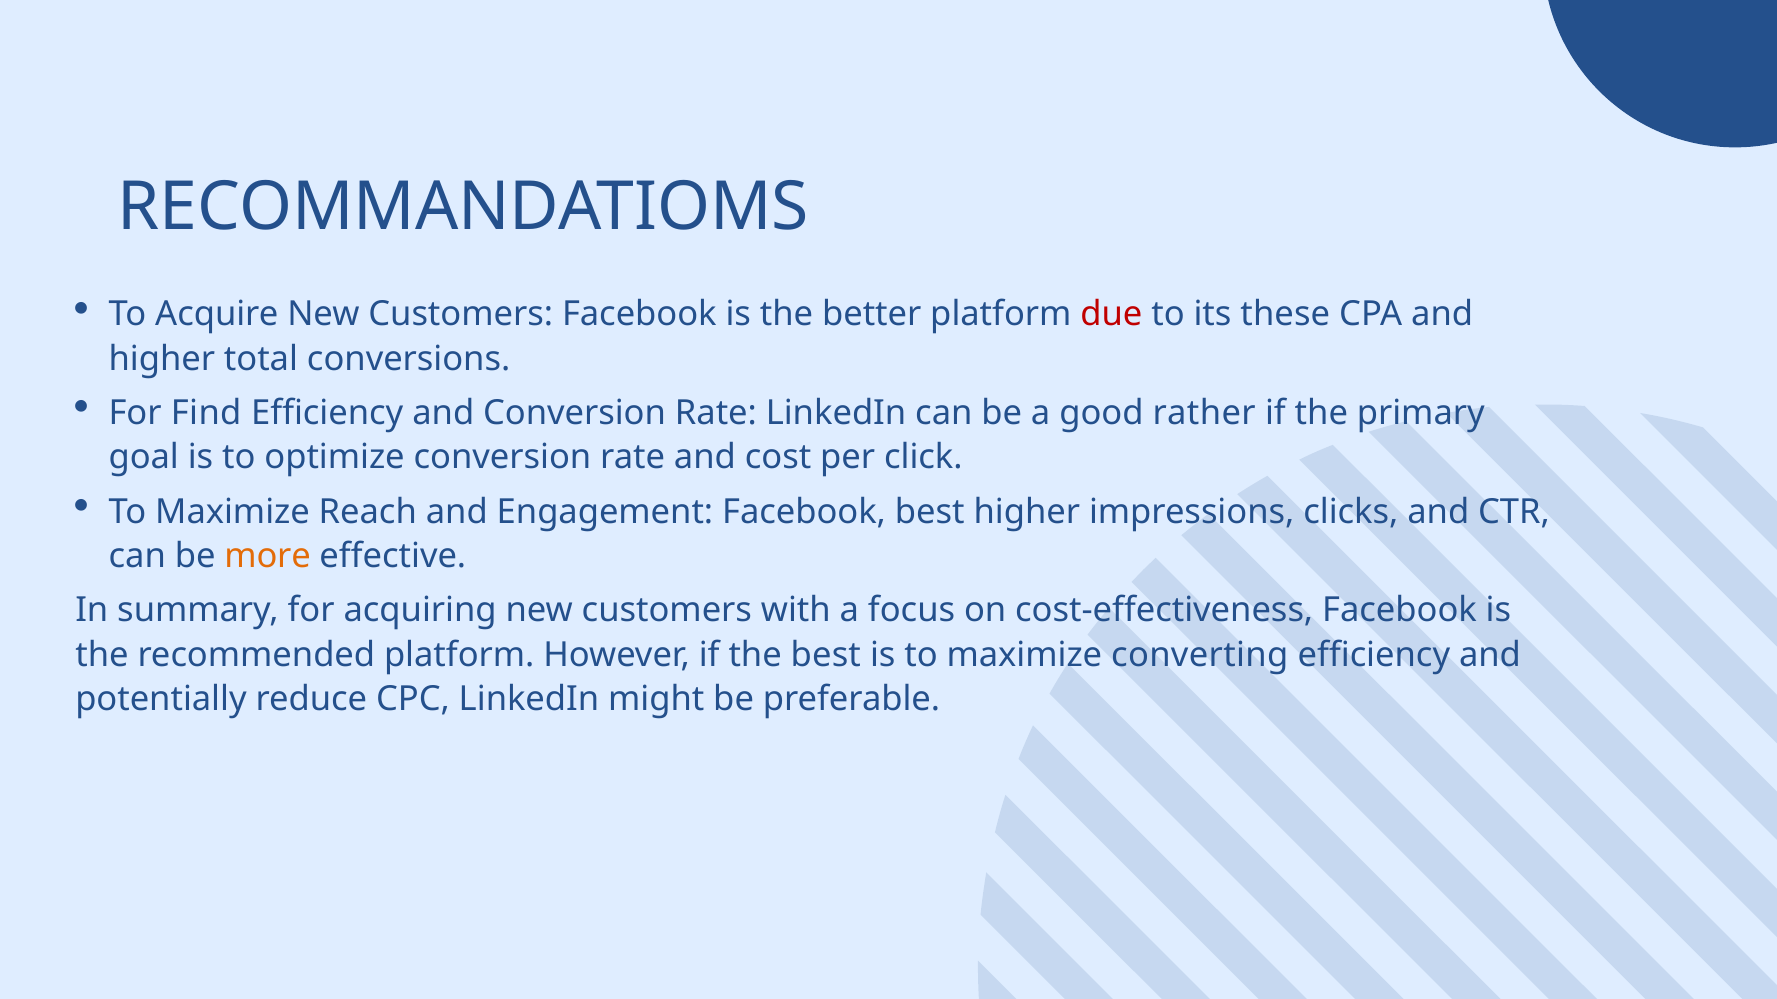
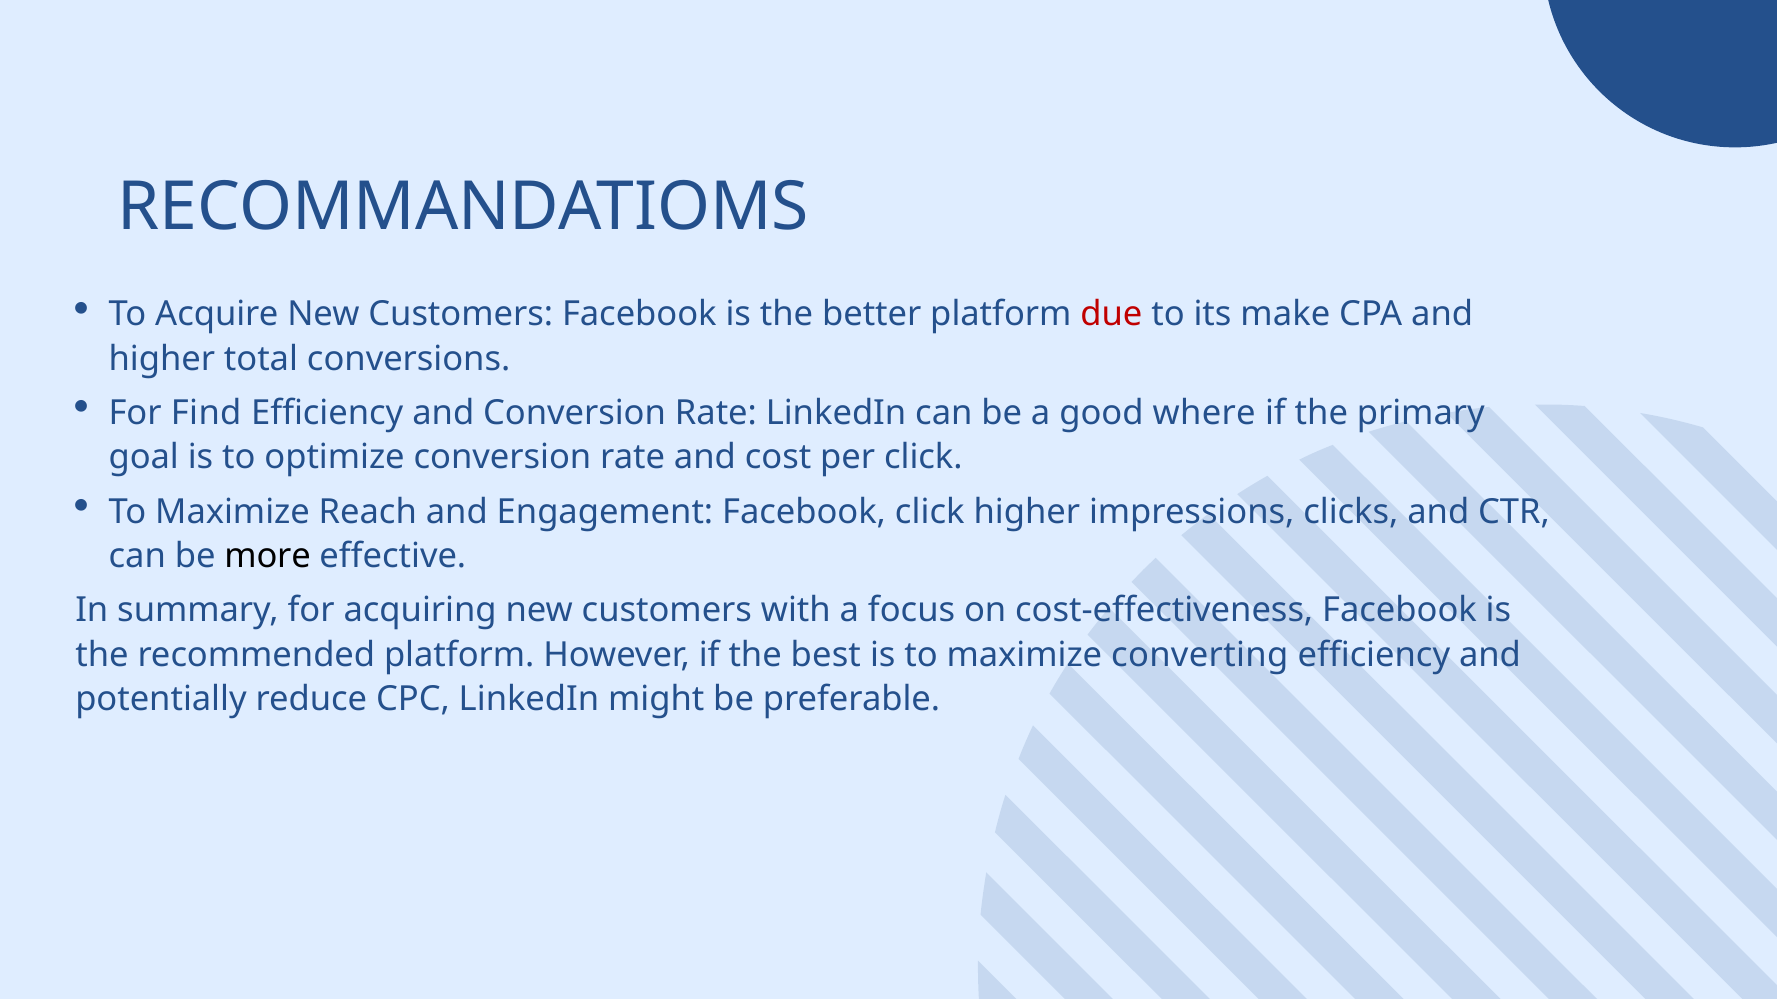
these: these -> make (1285, 315)
rather: rather -> where (1204, 413)
Facebook best: best -> click (930, 512)
more colour: orange -> black (268, 556)
